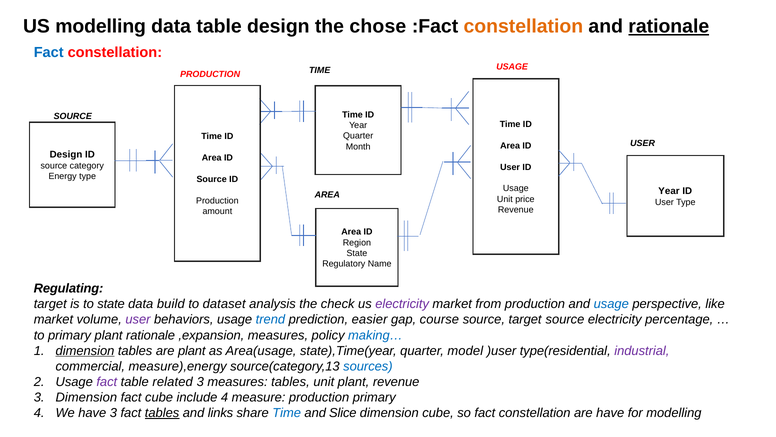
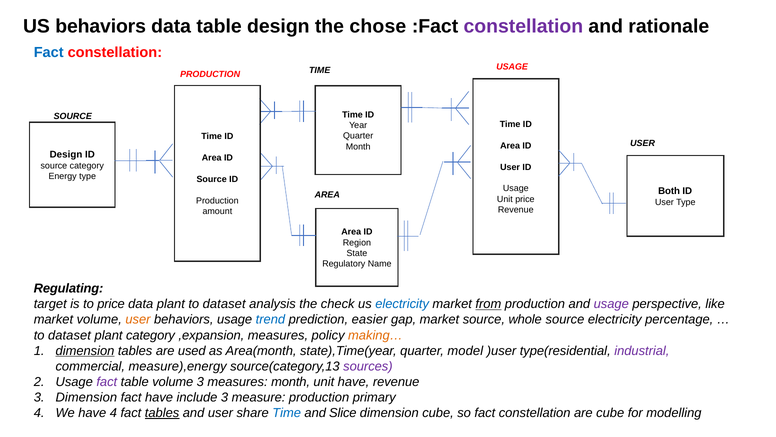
US modelling: modelling -> behaviors (101, 26)
constellation colour: orange -> purple (523, 26)
rationale underline: present -> none (669, 26)
Year: Year -> Both (669, 191)
to state: state -> price (111, 304)
data build: build -> plant (171, 304)
electricity colour: purple -> blue (402, 304)
from underline: none -> present (488, 304)
usage colour: blue -> purple (611, 304)
user colour: purple -> orange (138, 319)
gap course: course -> market (439, 319)
source target: target -> whole (525, 319)
primary: primary -> dataset (69, 335)
plant rationale: rationale -> category (151, 335)
making… colour: blue -> orange (375, 335)
are plant: plant -> used (192, 350)
Area(usage: Area(usage -> Area(month (261, 350)
sources colour: blue -> purple (368, 366)
table related: related -> volume (173, 381)
measures tables: tables -> month (291, 381)
unit plant: plant -> have (354, 381)
fact cube: cube -> have (159, 397)
include 4: 4 -> 3 (224, 397)
have 3: 3 -> 4 (113, 412)
and links: links -> user (220, 412)
are have: have -> cube (610, 412)
